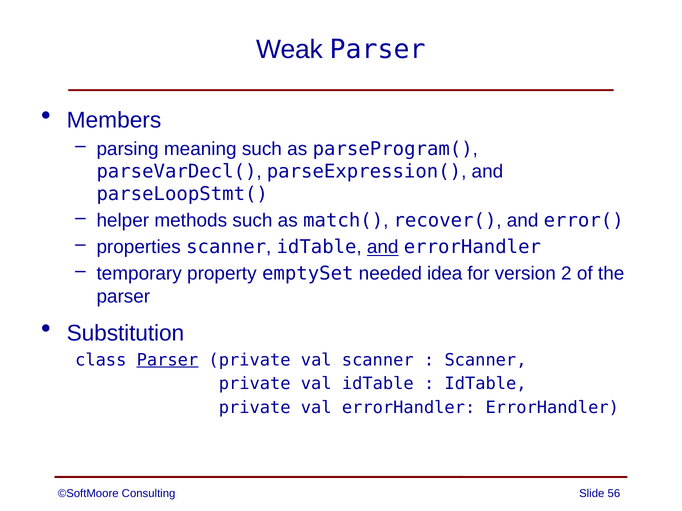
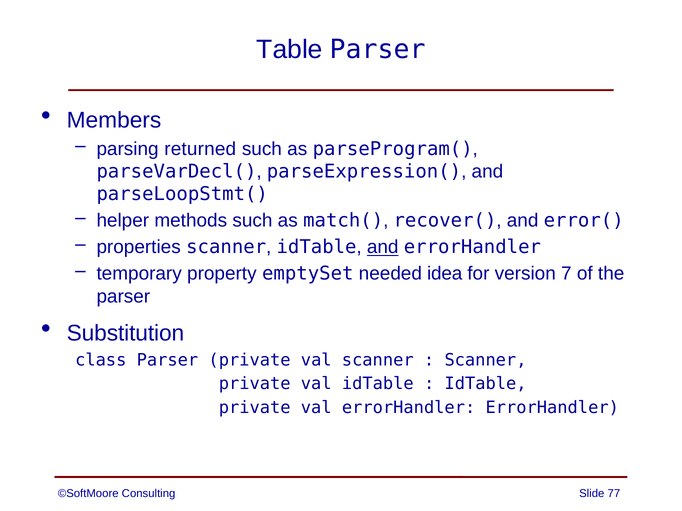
Weak: Weak -> Table (290, 50)
meaning: meaning -> returned (200, 149)
2: 2 -> 7 (566, 274)
Parser underline: present -> none (167, 360)
56: 56 -> 77 (614, 494)
